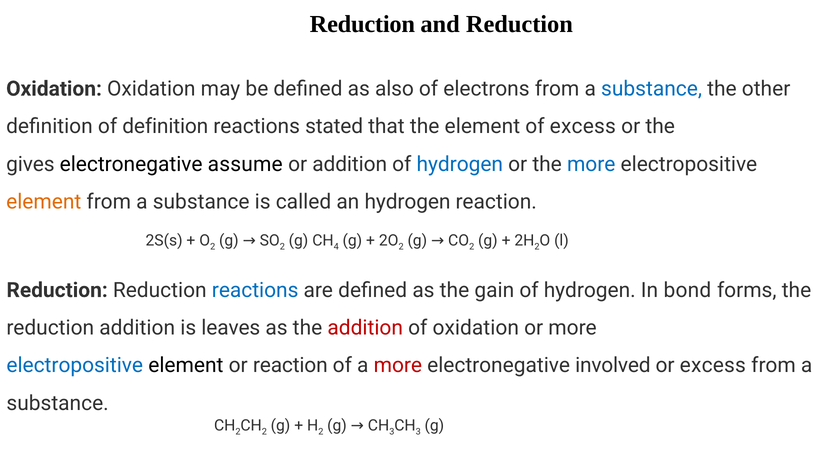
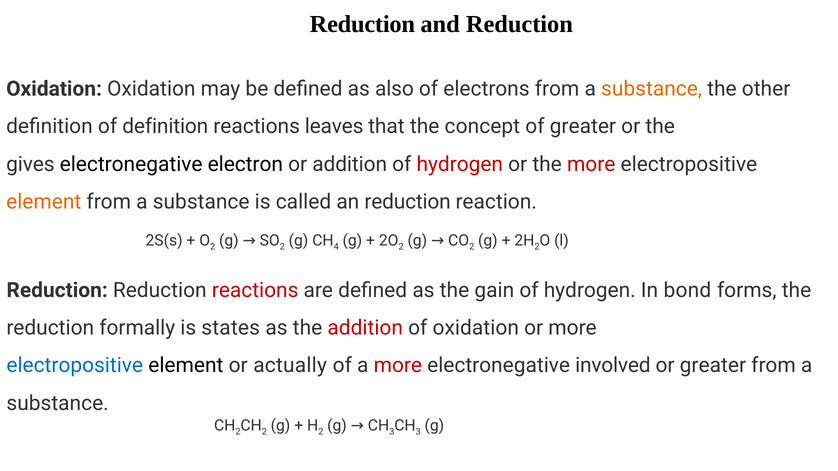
substance colour: blue -> orange (652, 89)
stated: stated -> leaves (334, 127)
the element: element -> concept (482, 127)
of excess: excess -> greater (583, 127)
assume: assume -> electron (245, 164)
hydrogen colour: blue -> red (460, 164)
more colour: blue -> red (591, 164)
an hydrogen: hydrogen -> reduction (408, 202)
reactions colour: blue -> red (255, 290)
reduction addition: addition -> formally (137, 328)
leaves: leaves -> states (231, 328)
or reaction: reaction -> actually (290, 366)
or excess: excess -> greater (713, 366)
